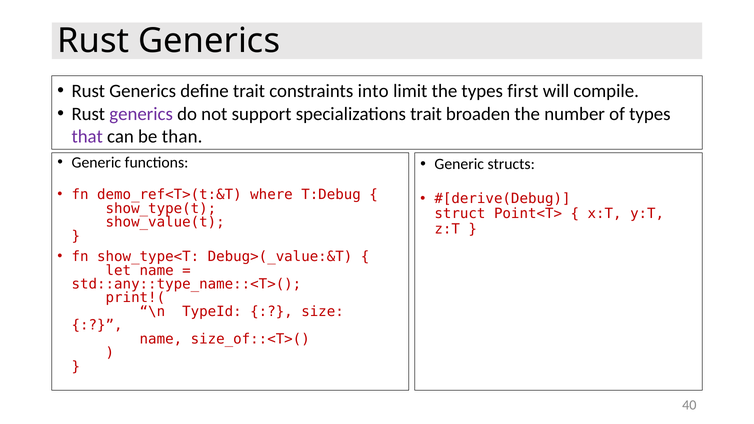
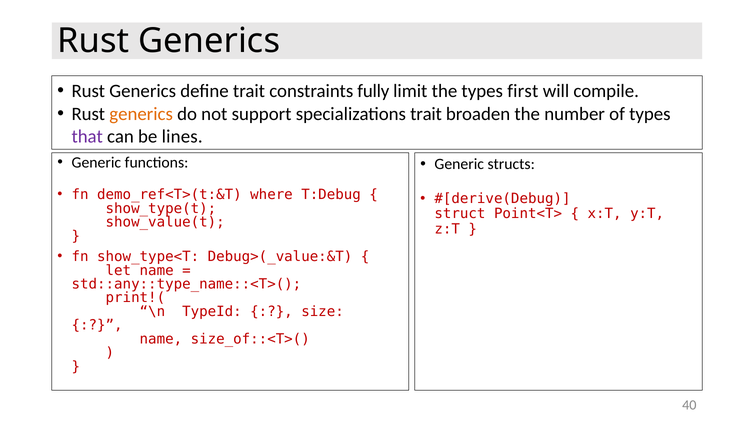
into: into -> fully (373, 91)
generics colour: purple -> orange (141, 114)
than: than -> lines (182, 137)
